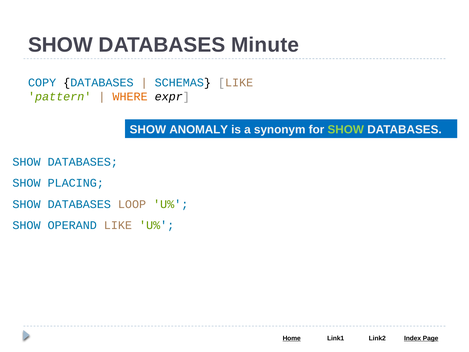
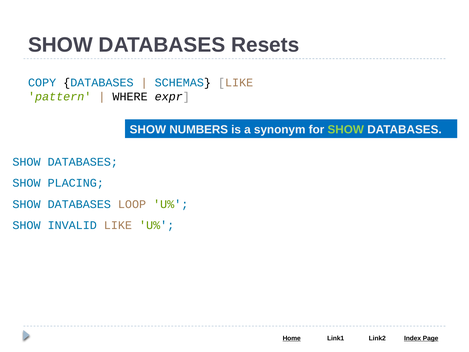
Minute: Minute -> Resets (265, 45)
WHERE colour: orange -> black (130, 97)
ANOMALY: ANOMALY -> NUMBERS (199, 129)
OPERAND: OPERAND -> INVALID (72, 225)
